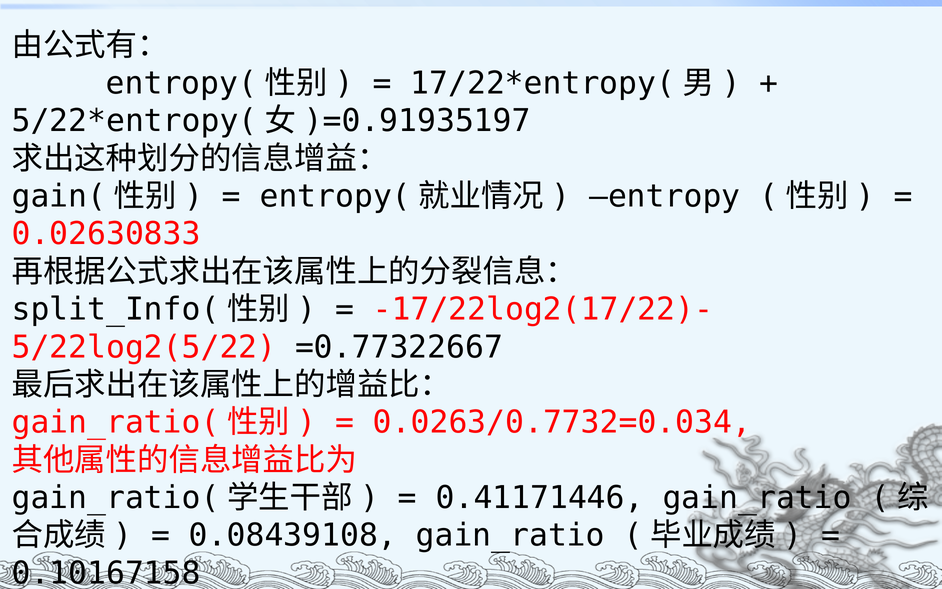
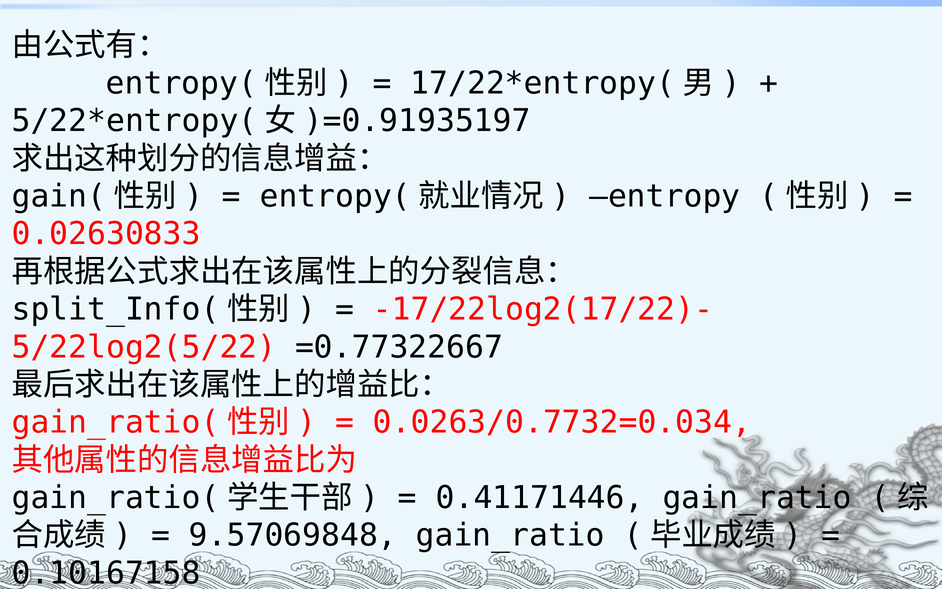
0.08439108: 0.08439108 -> 9.57069848 (293, 535)
